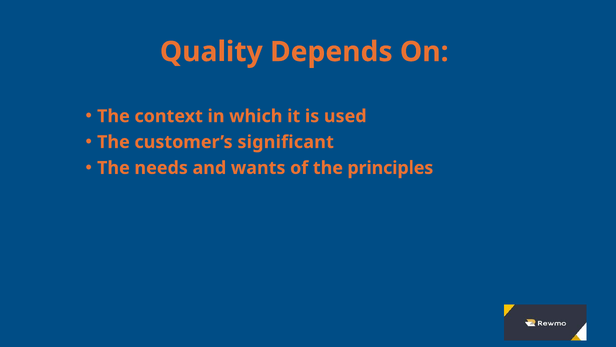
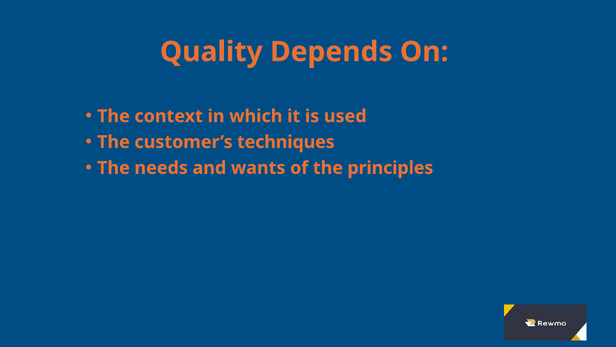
significant: significant -> techniques (286, 142)
